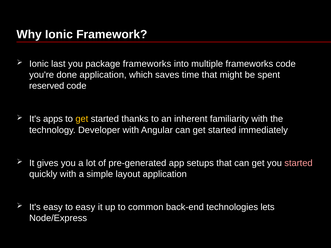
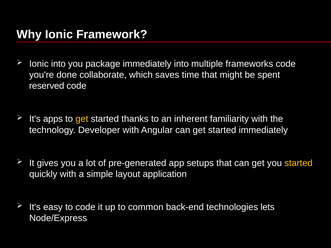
Ionic last: last -> into (58, 64)
package frameworks: frameworks -> immediately (147, 64)
done application: application -> collaborate (103, 75)
started colour: pink -> yellow (298, 163)
to easy: easy -> code (85, 207)
